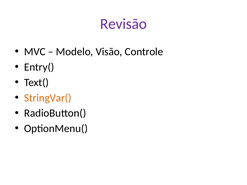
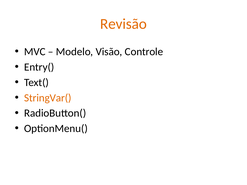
Revisão colour: purple -> orange (123, 24)
